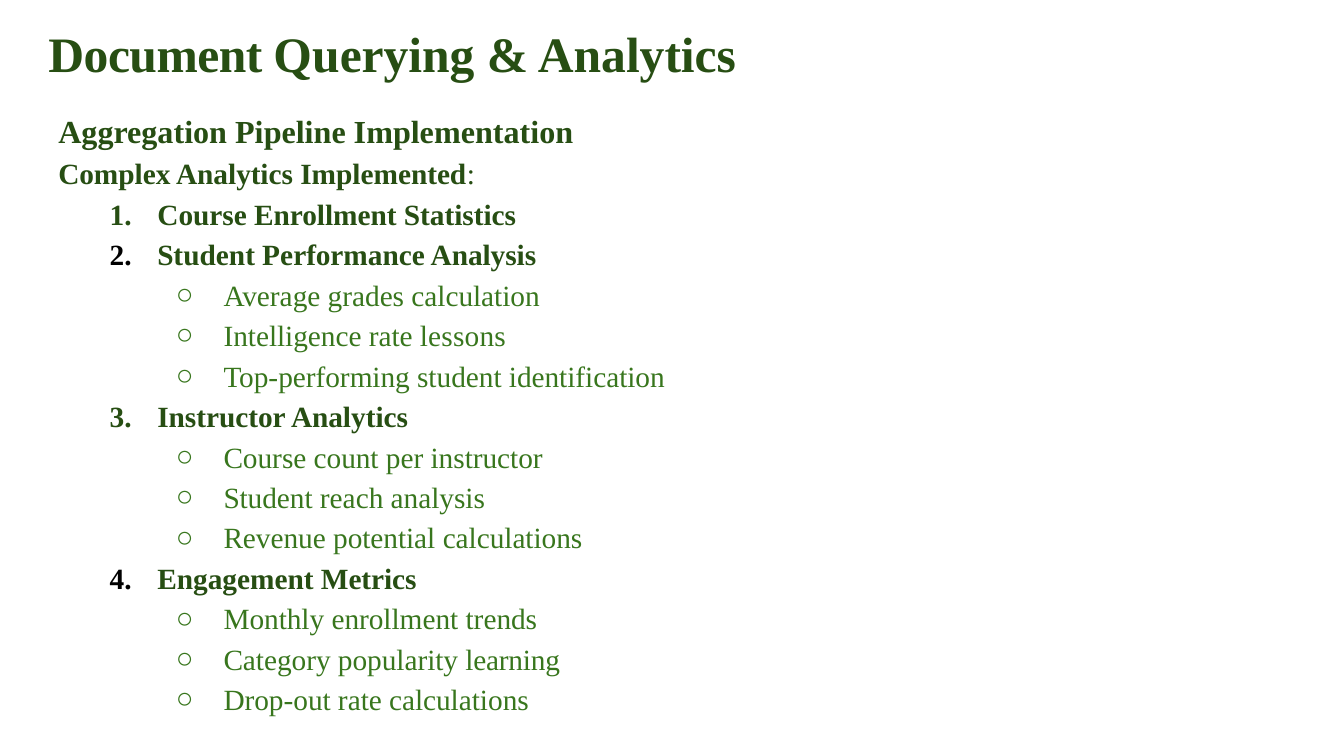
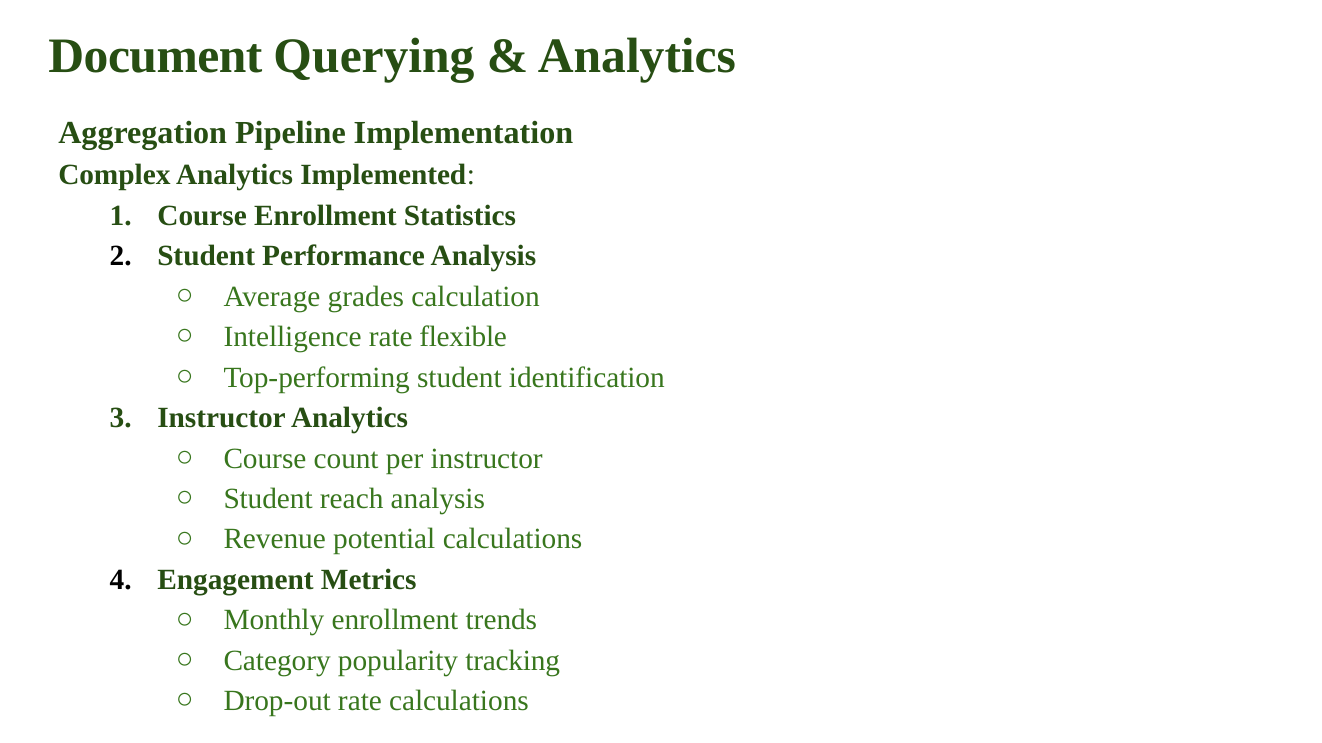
lessons: lessons -> flexible (463, 337)
learning: learning -> tracking (513, 661)
